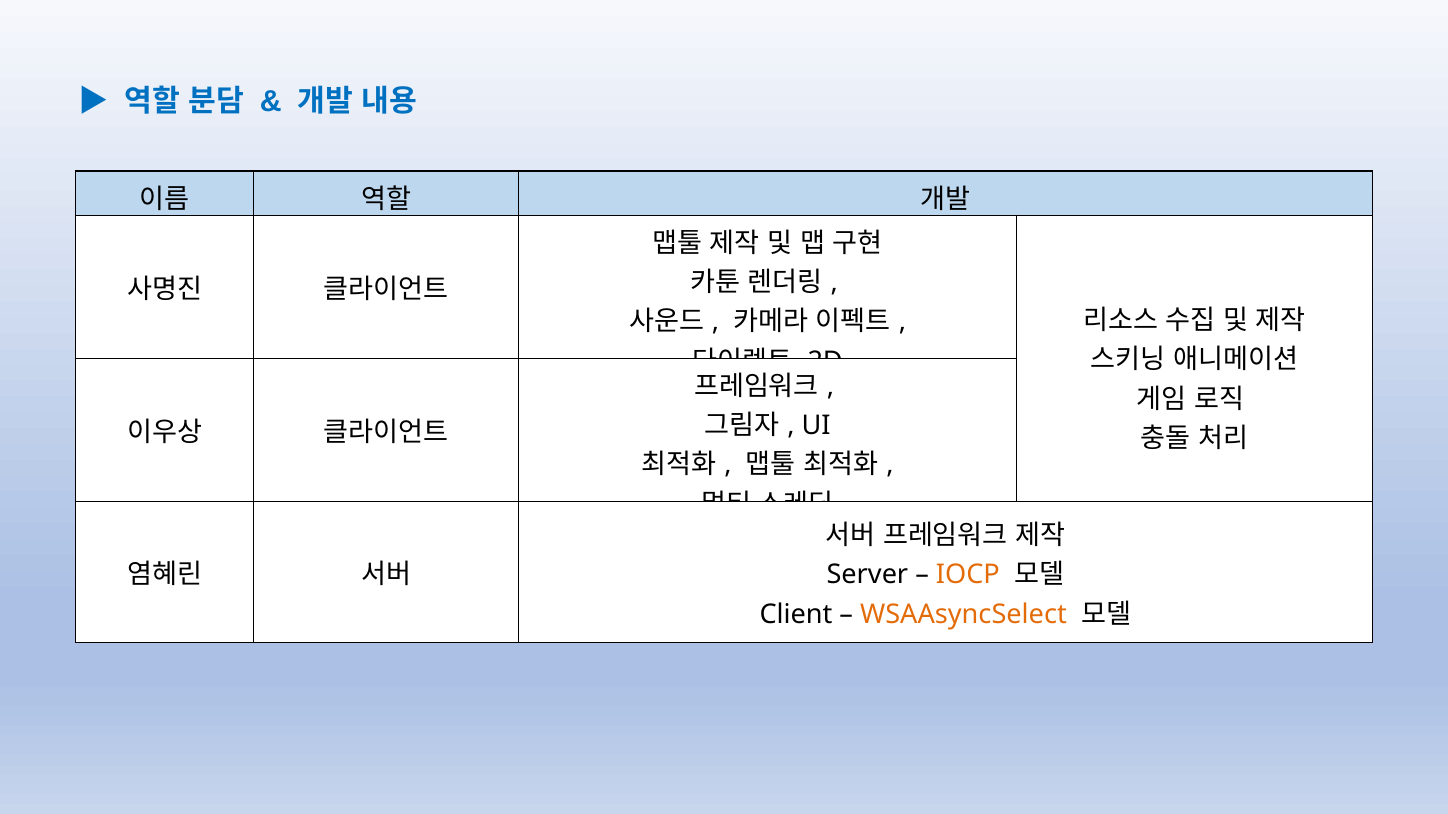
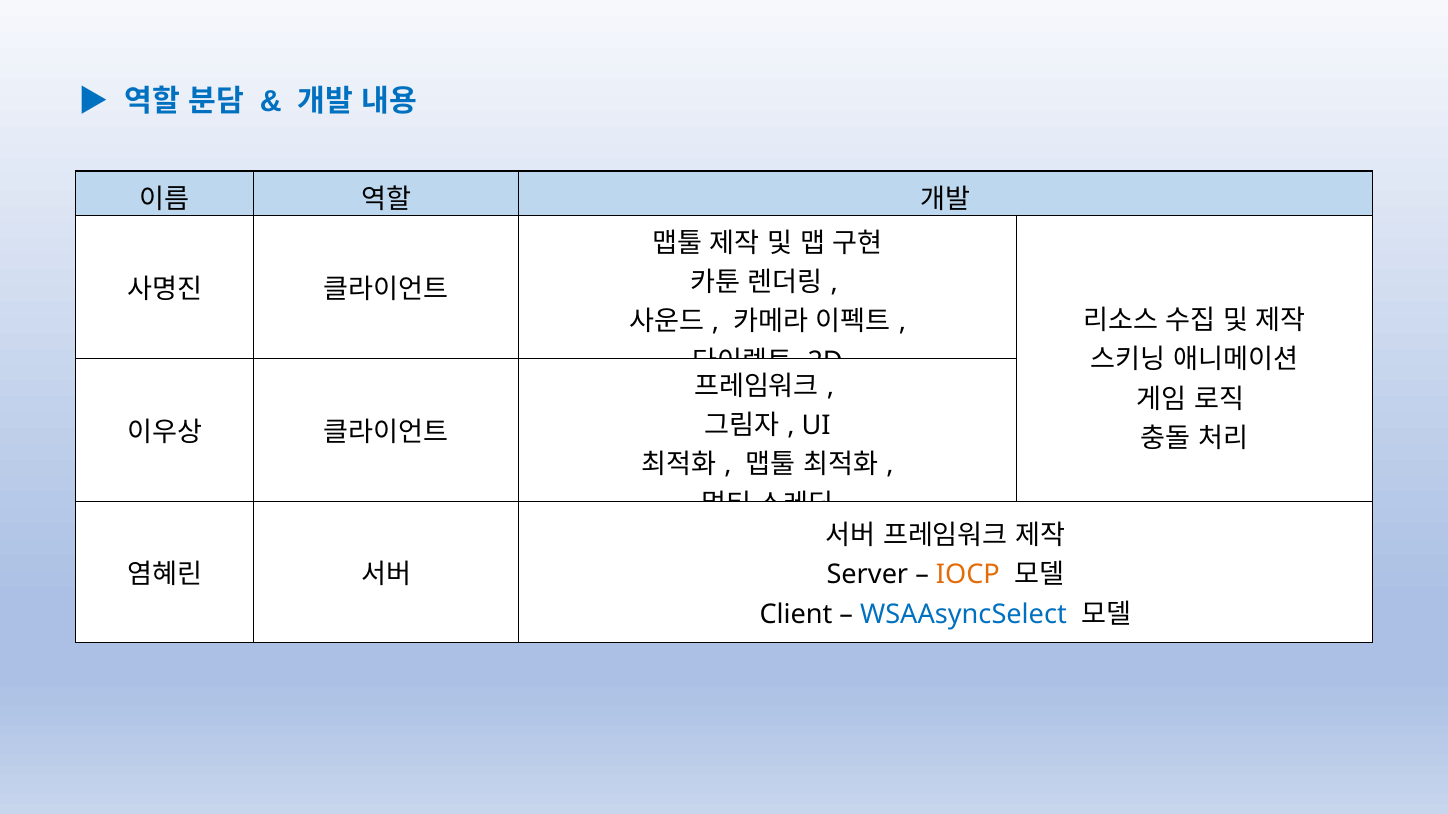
WSAAsyncSelect colour: orange -> blue (963, 615)
